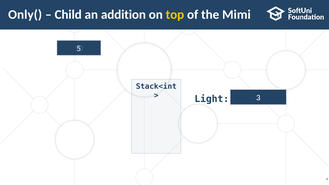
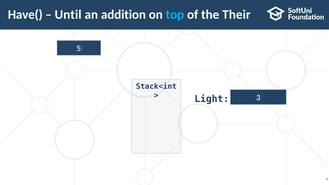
Only(: Only( -> Have( (25, 15)
Child: Child -> Until (68, 15)
top colour: yellow -> light blue (175, 15)
Mimi: Mimi -> Their (236, 15)
